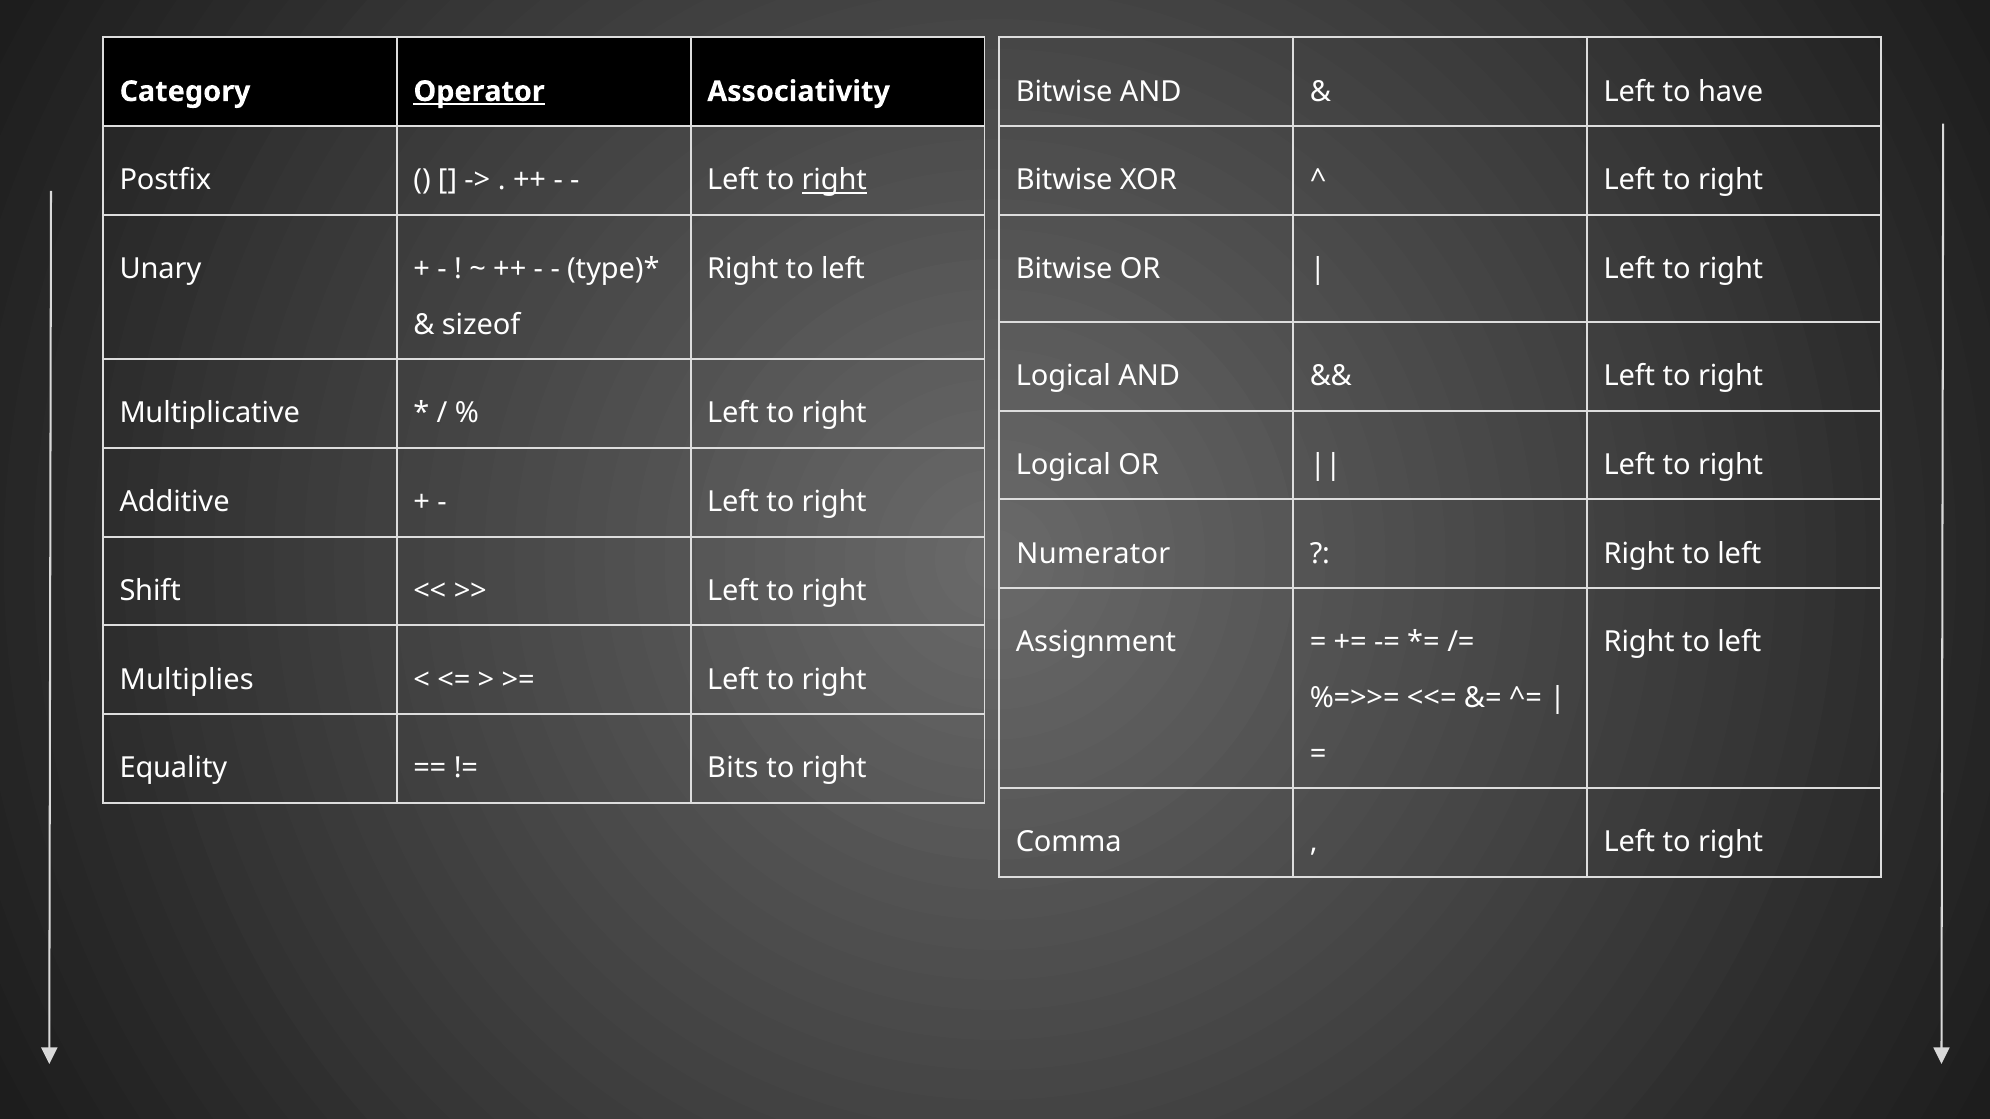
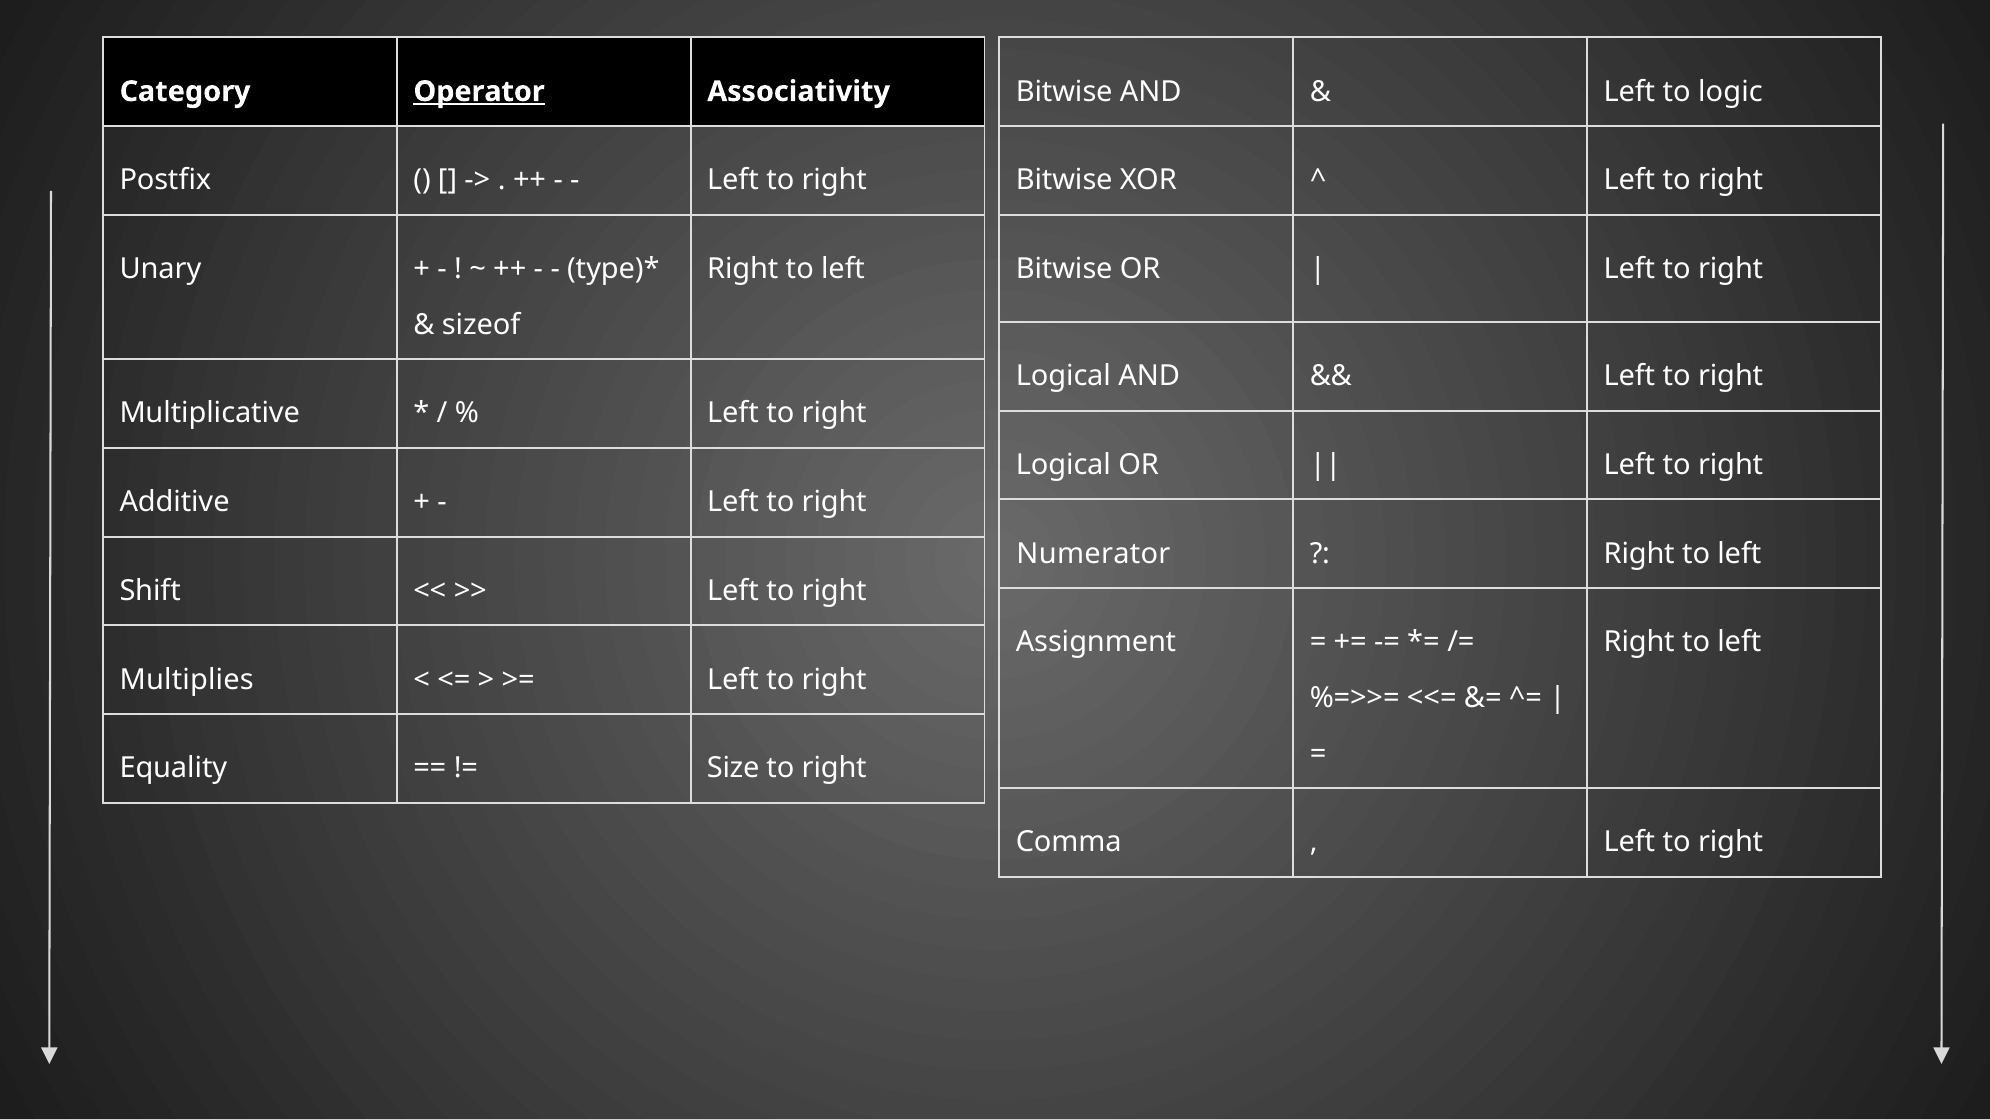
have: have -> logic (1730, 92)
right underline: present -> none (834, 180)
Bits: Bits -> Size (733, 769)
